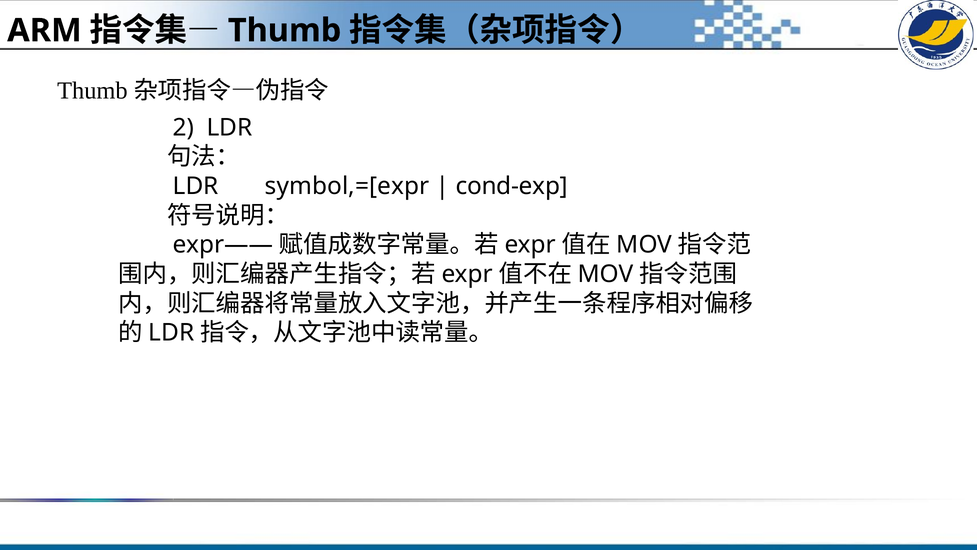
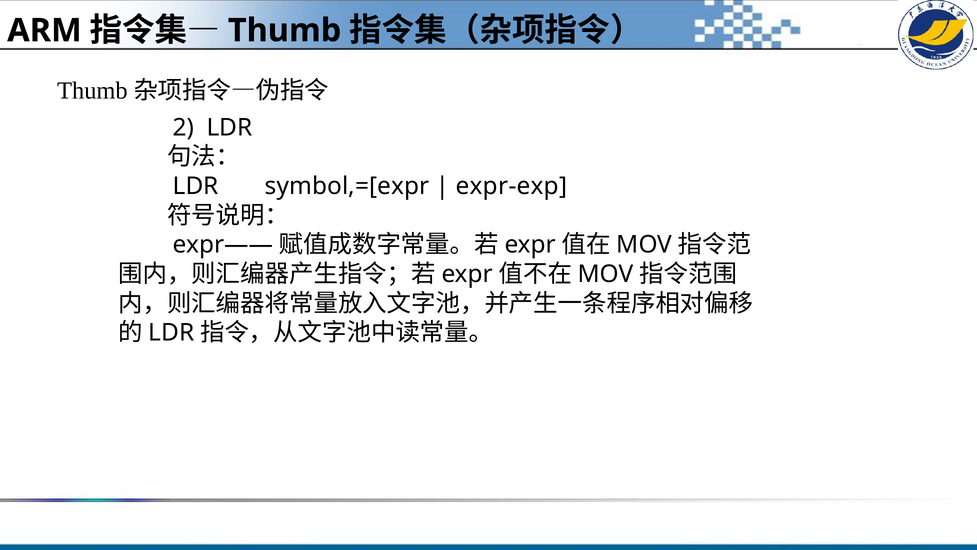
cond-exp: cond-exp -> expr-exp (512, 186)
